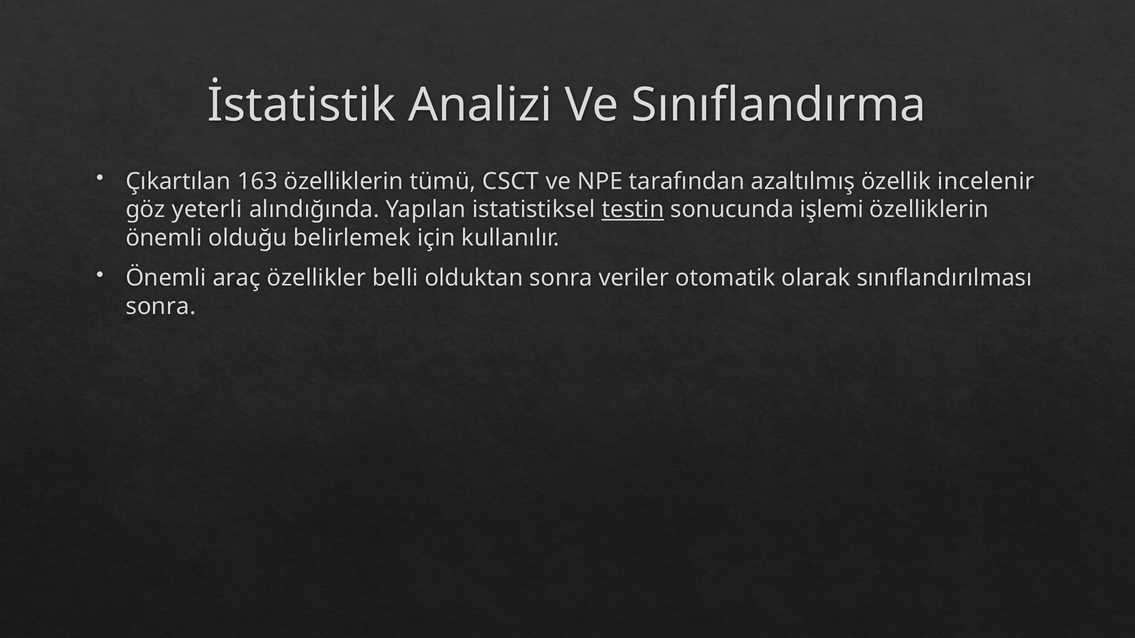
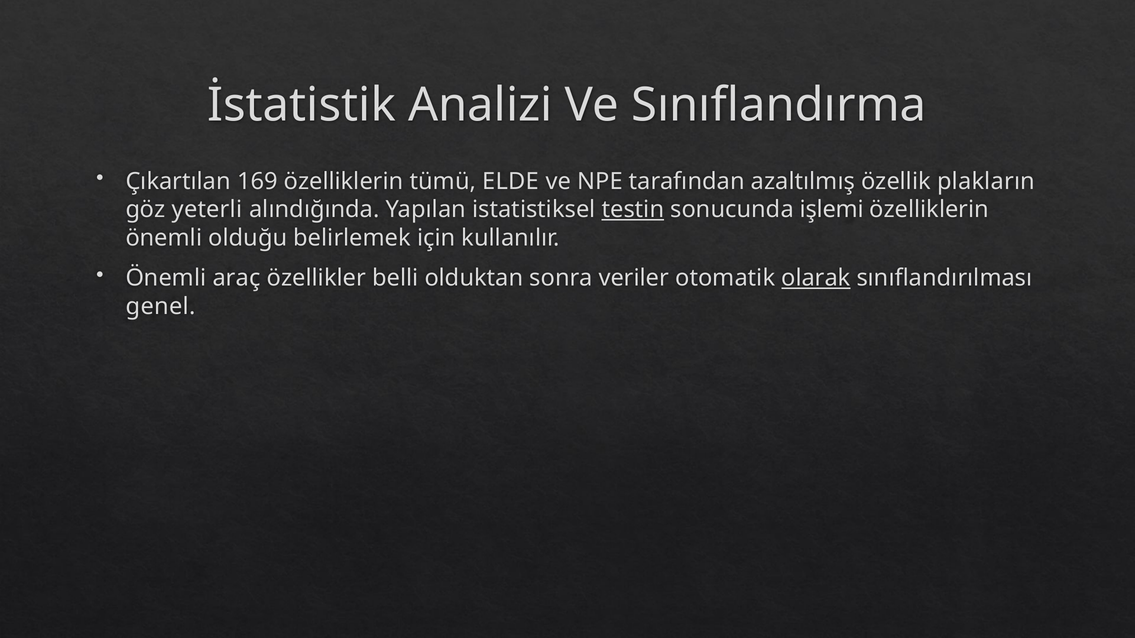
163: 163 -> 169 (257, 181)
CSCT: CSCT -> ELDE (511, 181)
incelenir: incelenir -> plakların (986, 181)
olarak underline: none -> present (816, 278)
sonra: sonra -> genel (161, 307)
